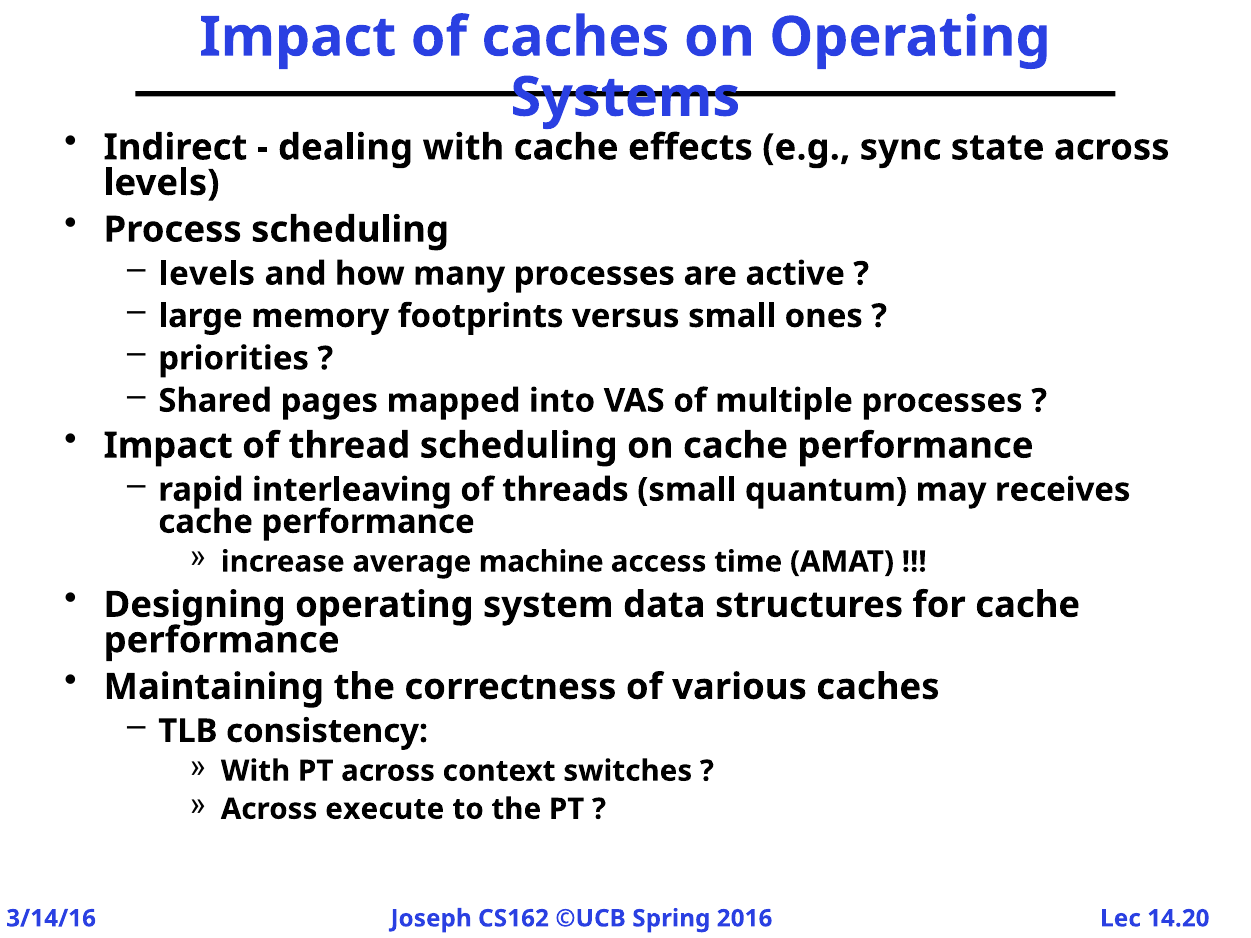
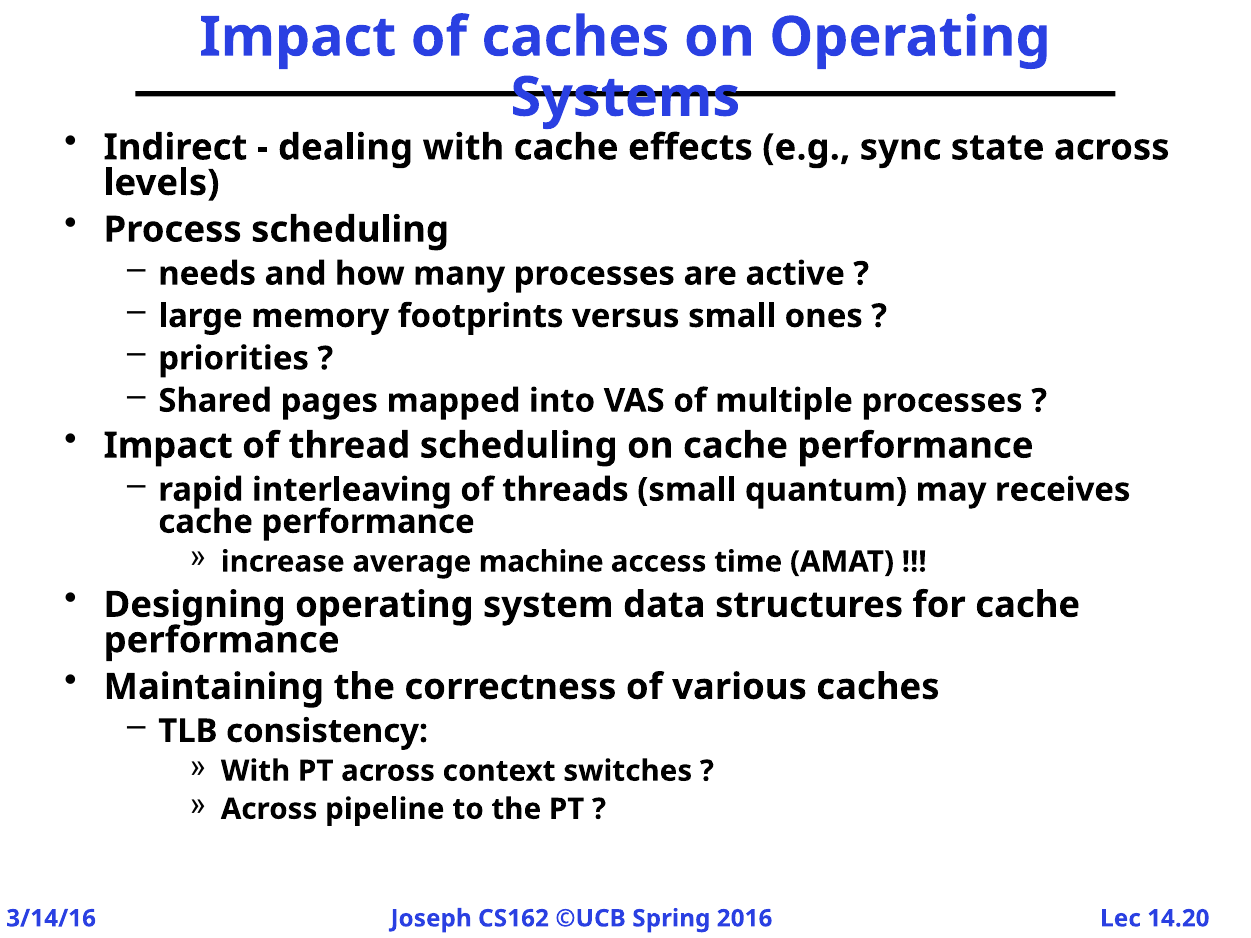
levels: levels -> needs (207, 274)
execute: execute -> pipeline (385, 809)
